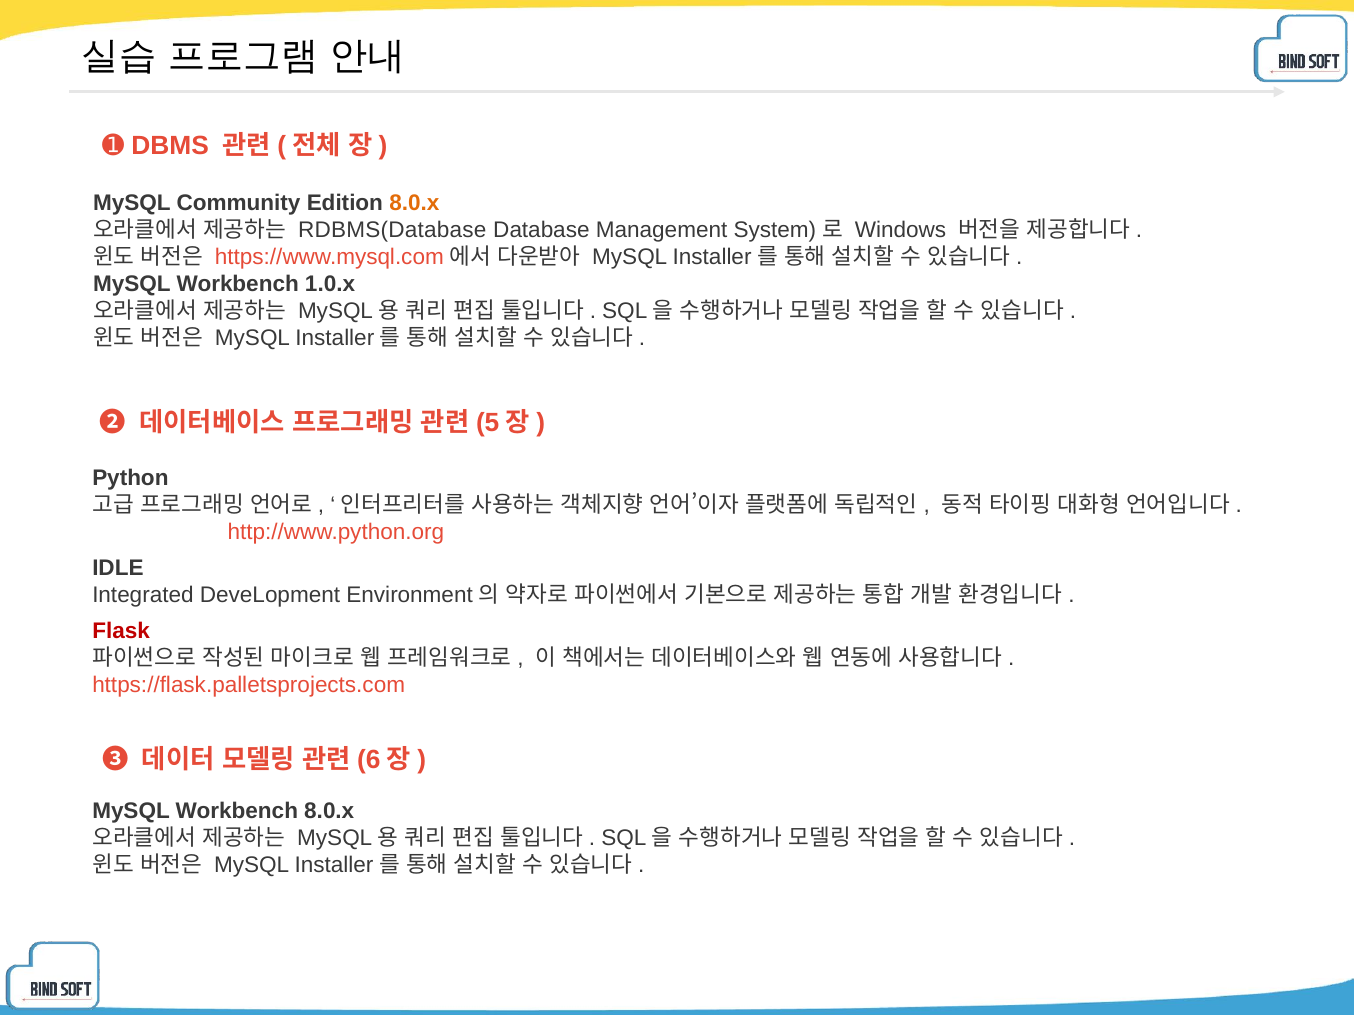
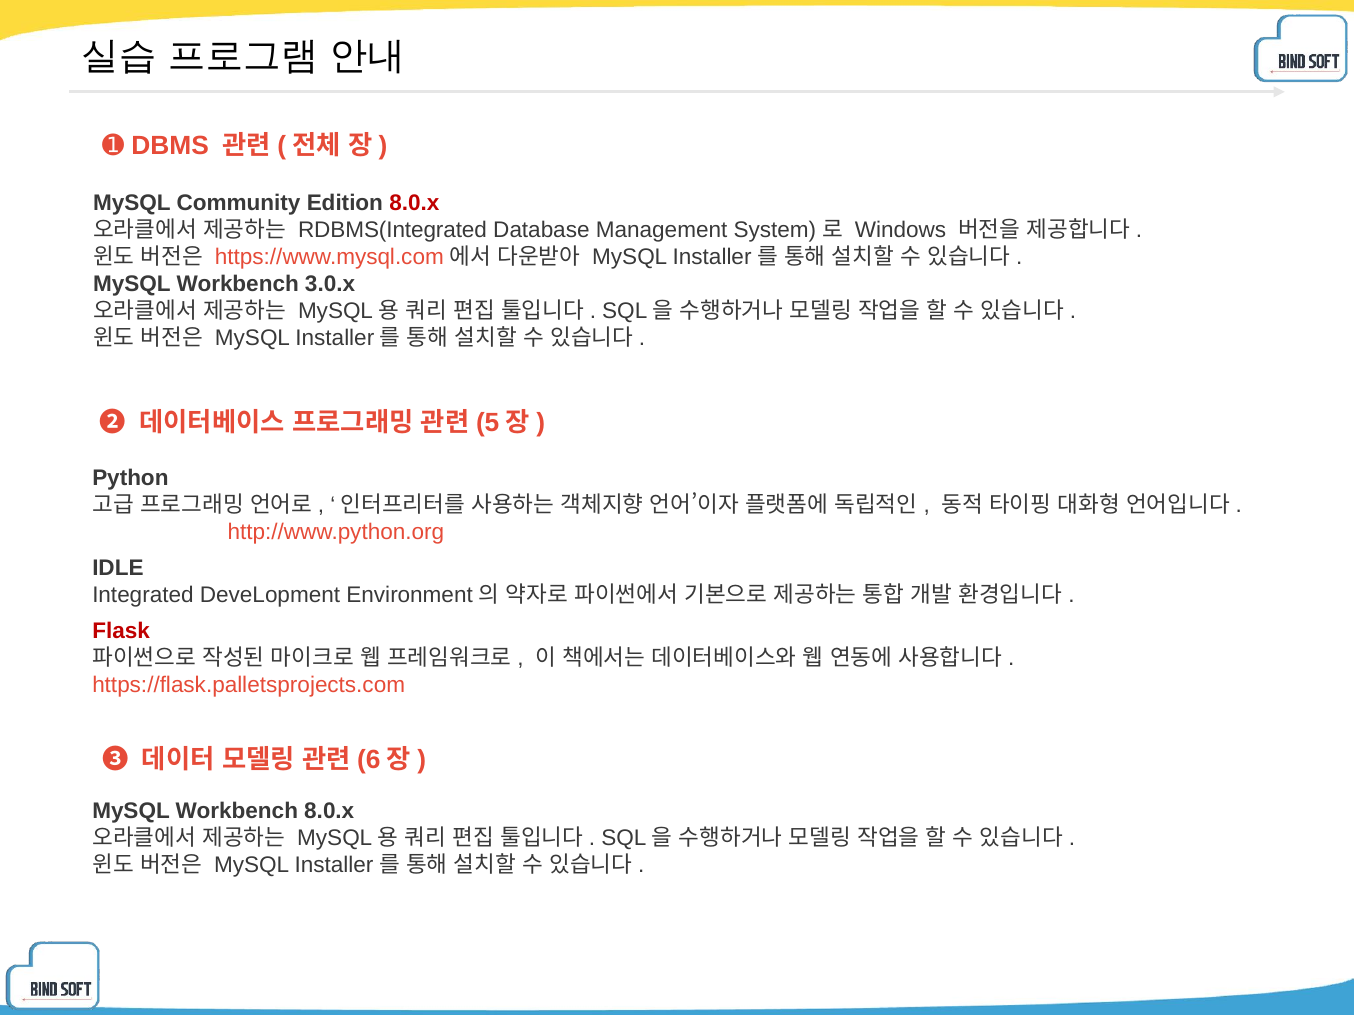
8.0.x colour: orange -> red (414, 203)
RDBMS(Database: RDBMS(Database -> RDBMS(Integrated (393, 230)
1.0.x: 1.0.x -> 3.0.x (330, 284)
